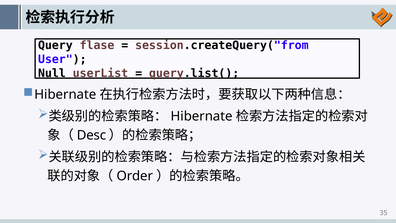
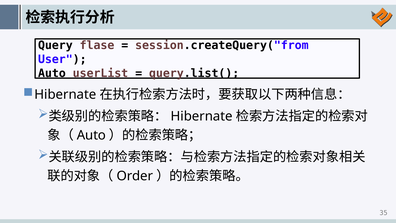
Null: Null -> Auto (52, 73)
Desc: Desc -> Auto (91, 135)
